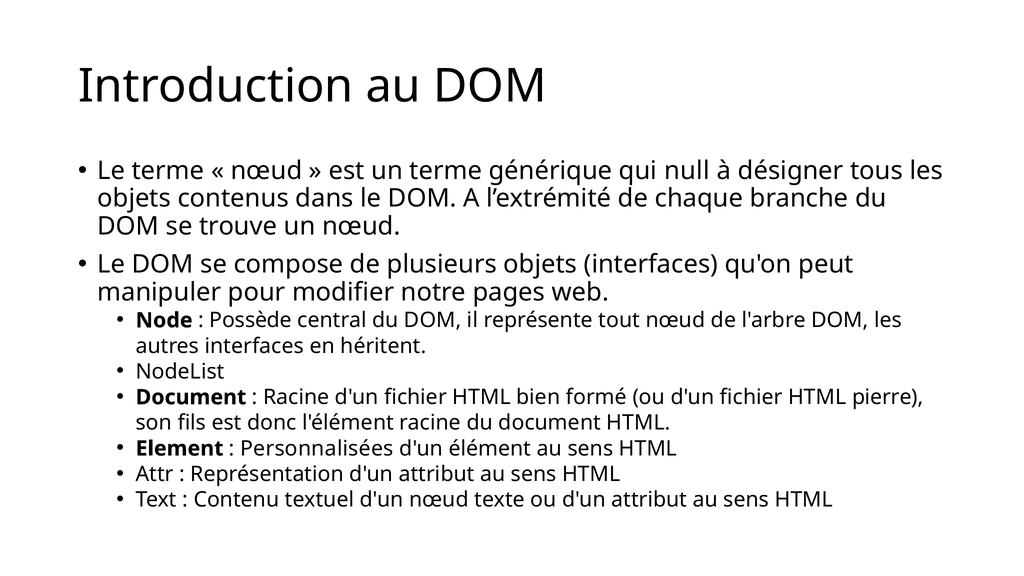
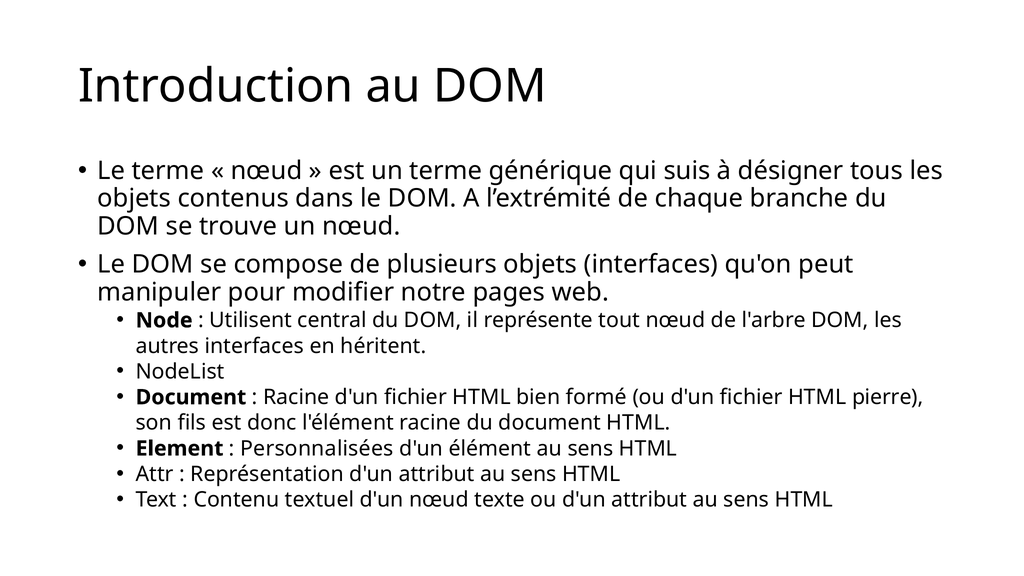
null: null -> suis (687, 171)
Possède: Possède -> Utilisent (251, 320)
